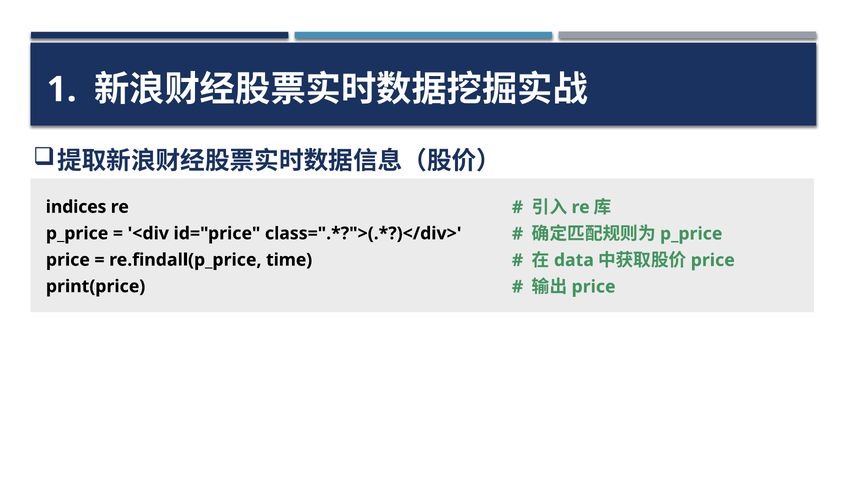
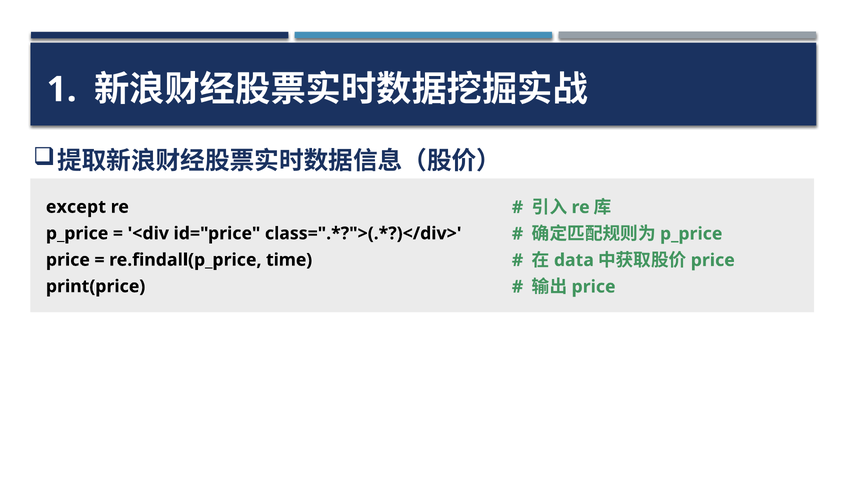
indices: indices -> except (76, 207)
